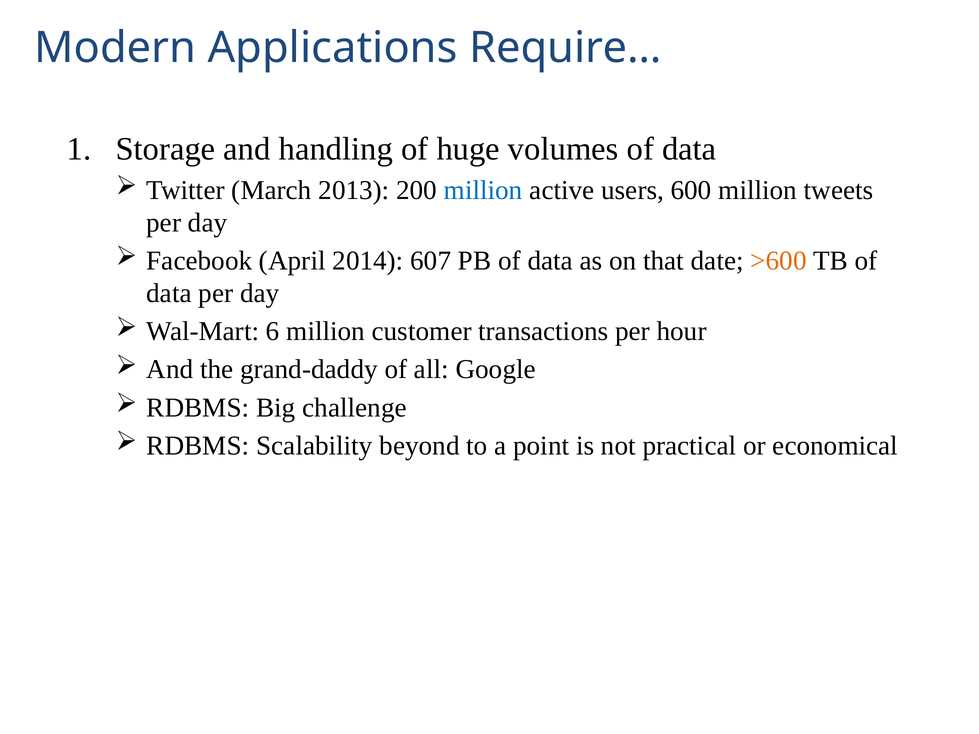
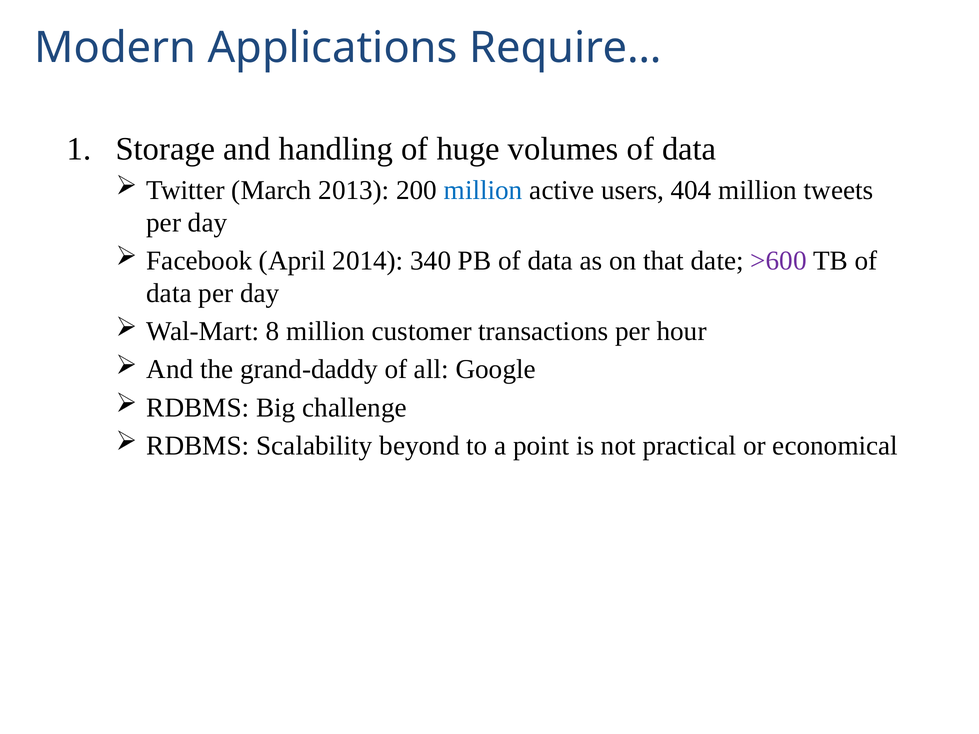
600: 600 -> 404 (691, 190)
607: 607 -> 340 (431, 261)
>600 colour: orange -> purple (779, 261)
6: 6 -> 8 (273, 332)
